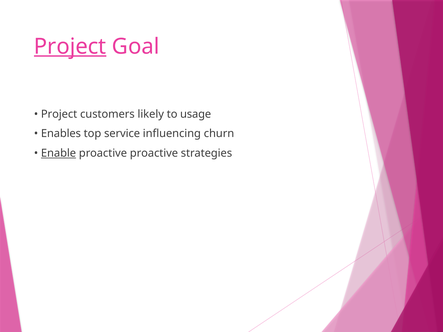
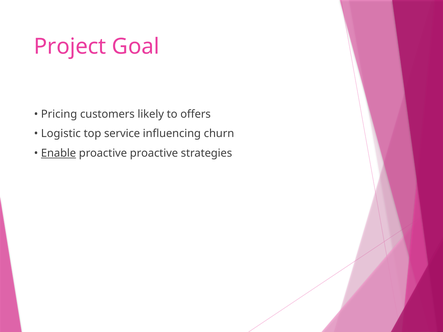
Project underline: present -> none (70, 47)
Project: Project -> Pricing (59, 114)
usage: usage -> offers (196, 114)
Enables: Enables -> Logistic (61, 134)
